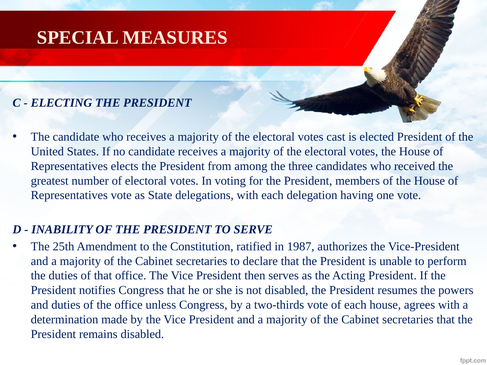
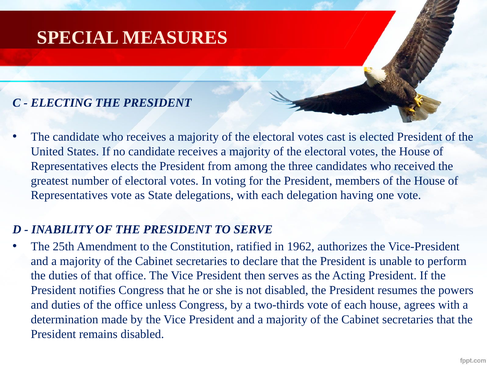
1987: 1987 -> 1962 (301, 247)
